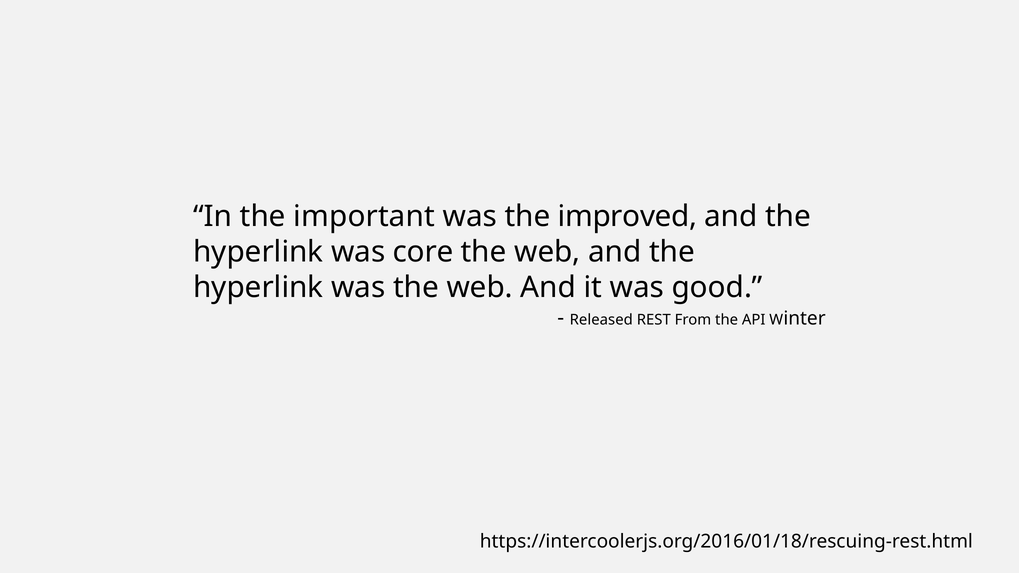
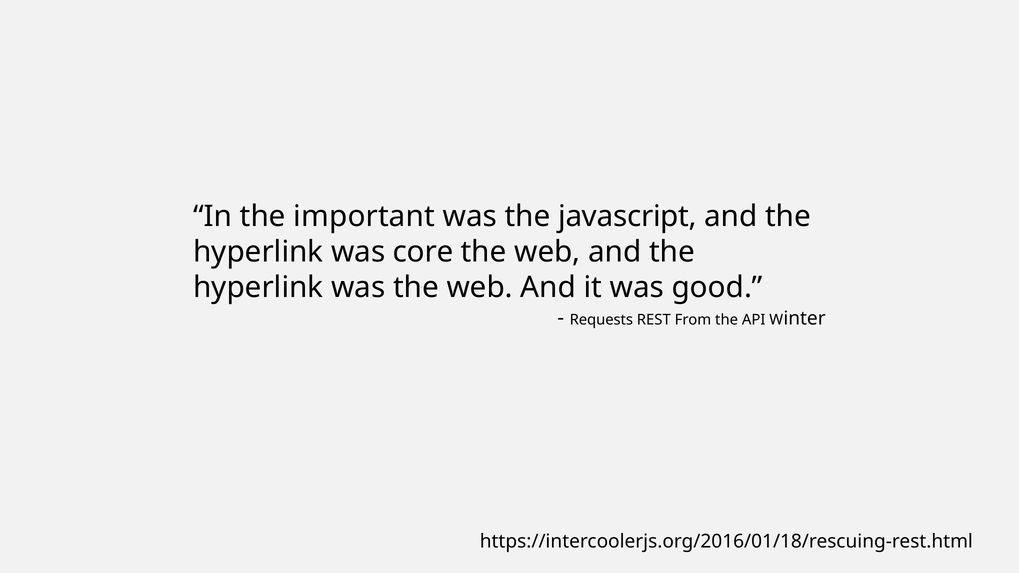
improved: improved -> javascript (628, 216)
Released: Released -> Requests (601, 320)
